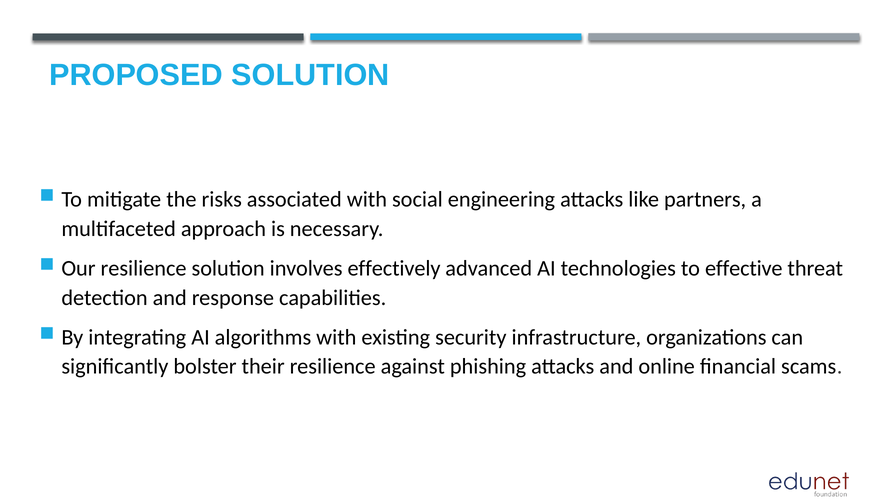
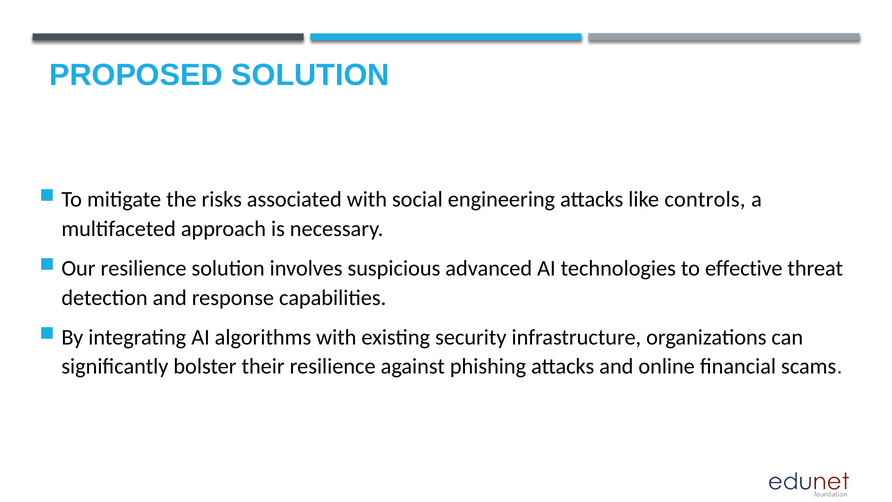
partners: partners -> controls (705, 199)
effectively: effectively -> suspicious (394, 268)
